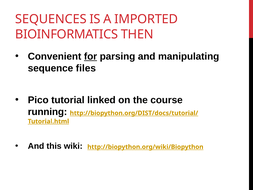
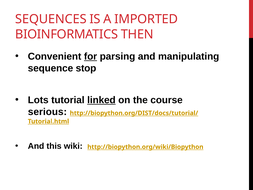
files: files -> stop (86, 68)
Pico: Pico -> Lots (38, 100)
linked underline: none -> present (101, 100)
running: running -> serious (47, 112)
